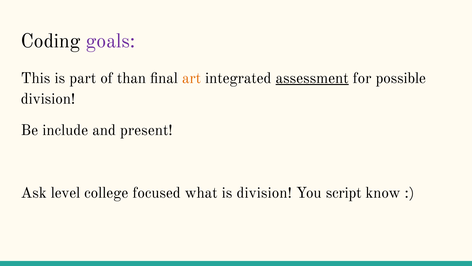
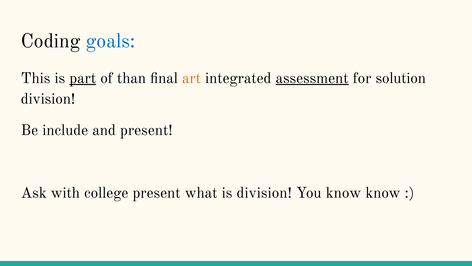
goals colour: purple -> blue (111, 41)
part underline: none -> present (83, 78)
possible: possible -> solution (401, 78)
level: level -> with (65, 193)
college focused: focused -> present (157, 193)
You script: script -> know (343, 193)
